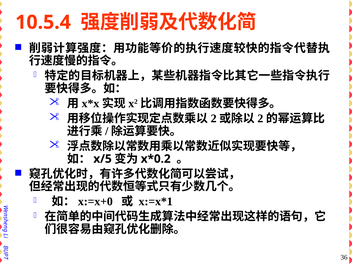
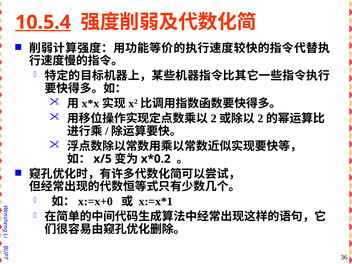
10.5.4 underline: none -> present (43, 22)
